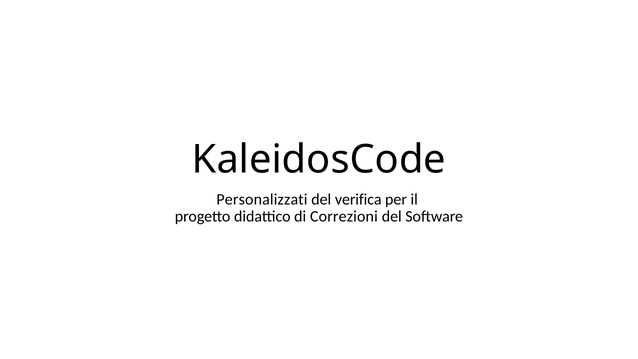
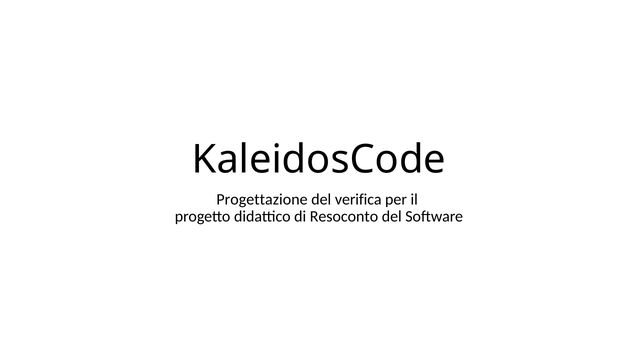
Personalizzati: Personalizzati -> Progettazione (262, 199)
Correzioni: Correzioni -> Resoconto (344, 217)
